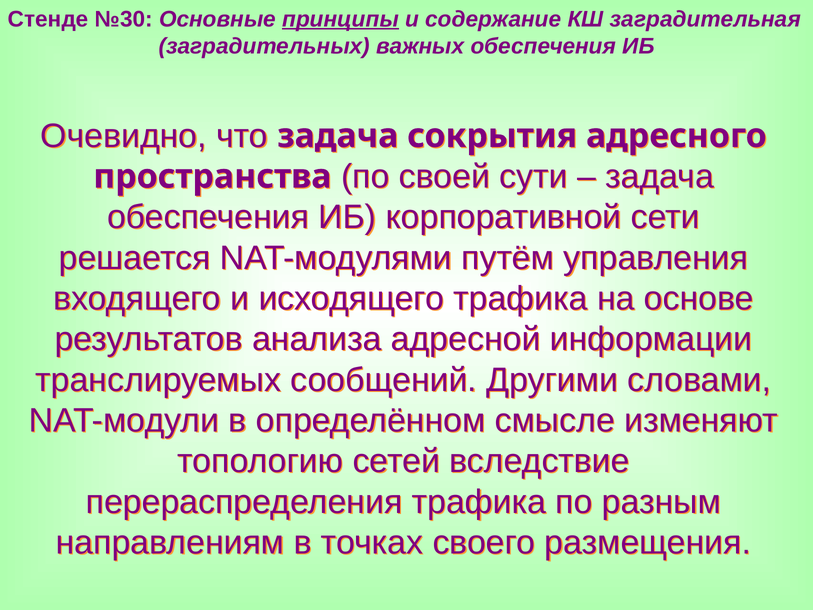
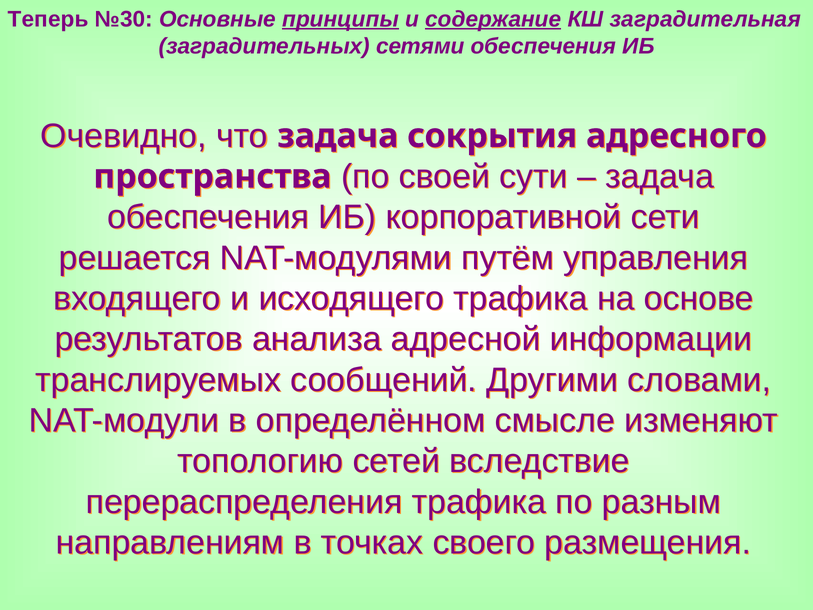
Стенде: Стенде -> Теперь (48, 19)
содержание underline: none -> present (493, 19)
важных: важных -> сетями (420, 46)
